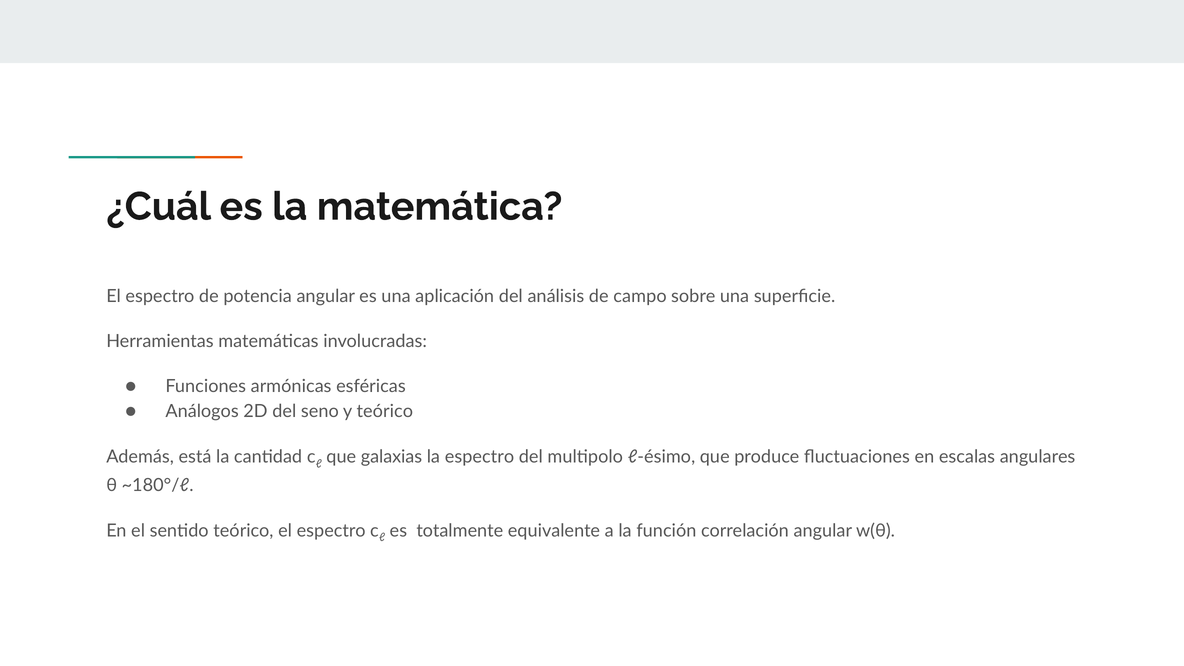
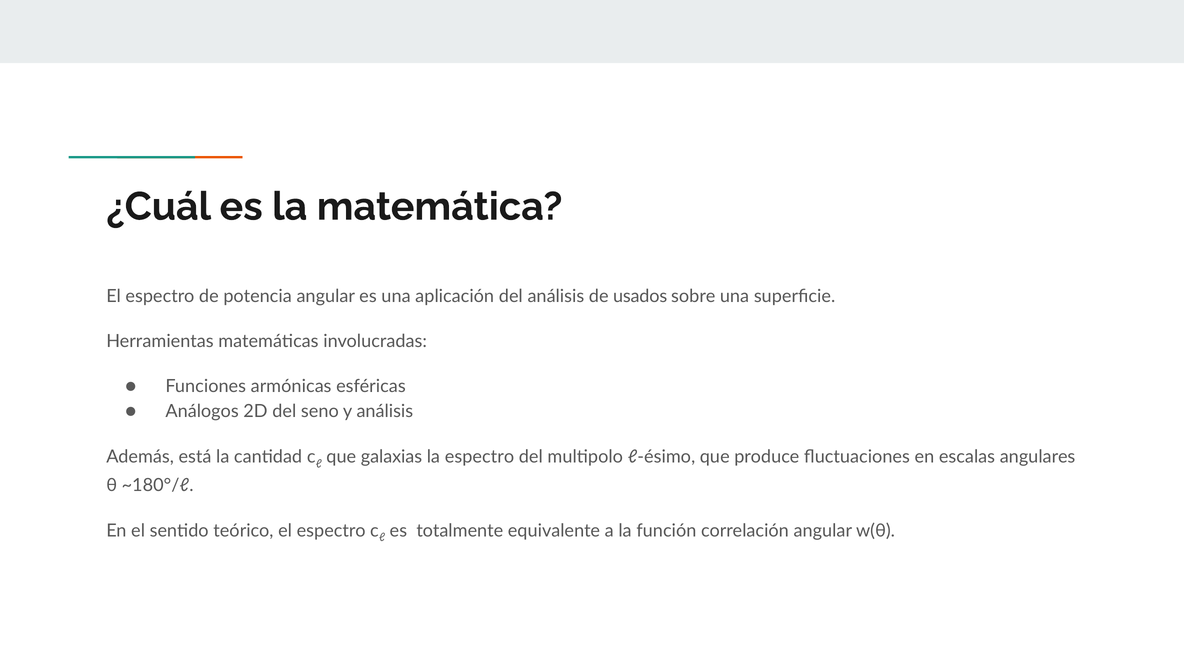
campo: campo -> usados (640, 296)
y teórico: teórico -> análisis (385, 411)
